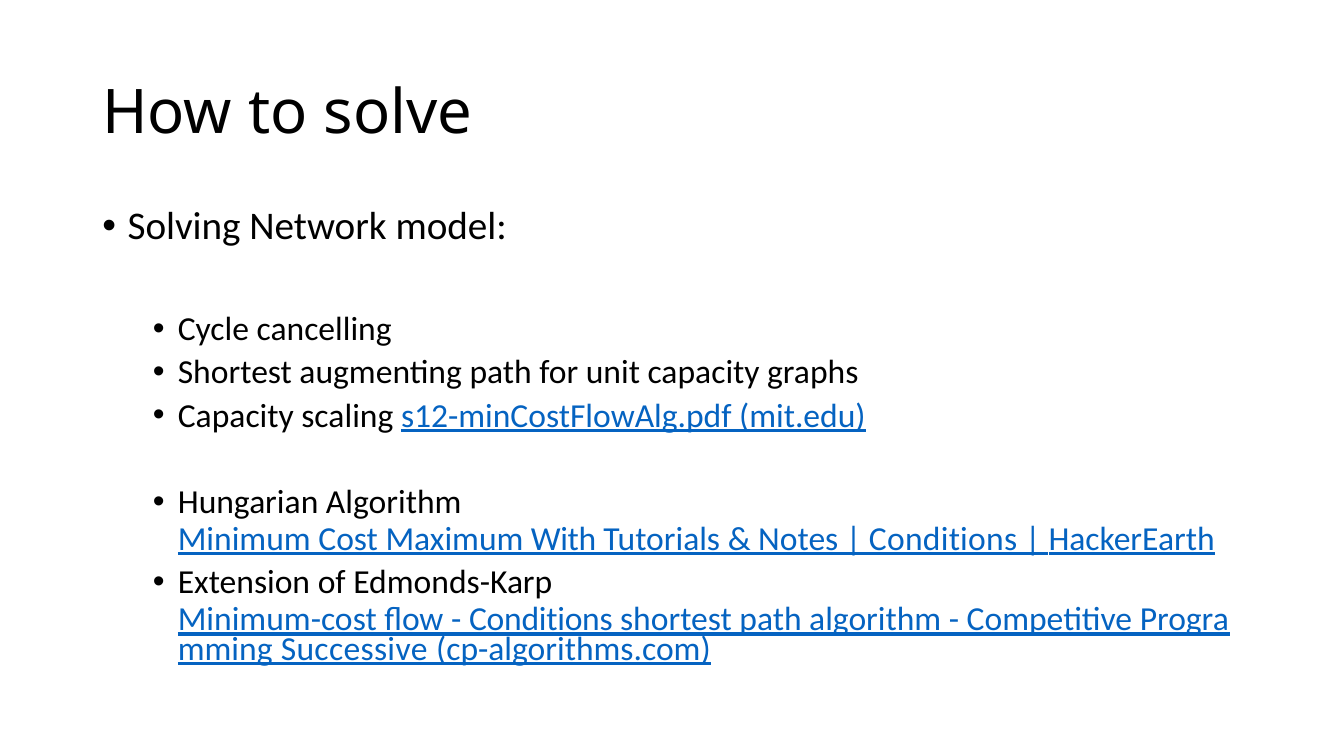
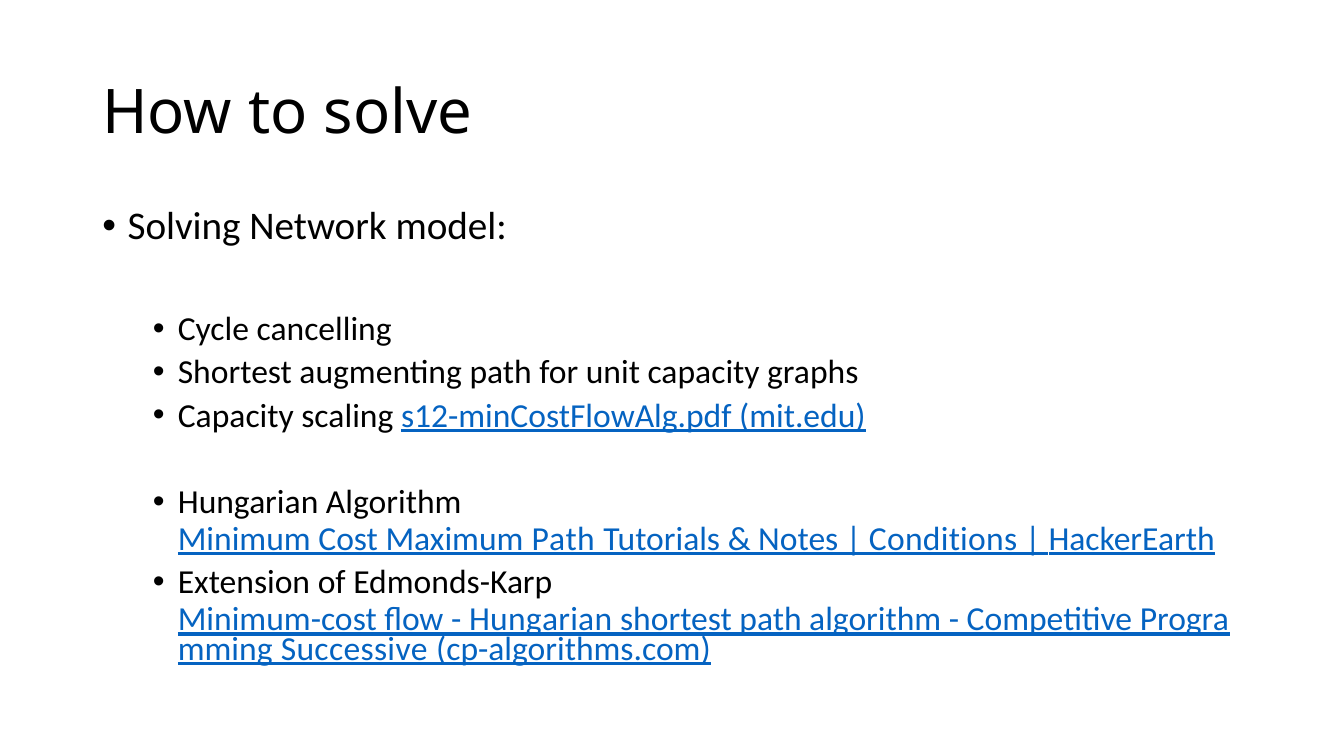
Maximum With: With -> Path (563, 540)
Conditions: Conditions -> Hungarian (541, 620)
